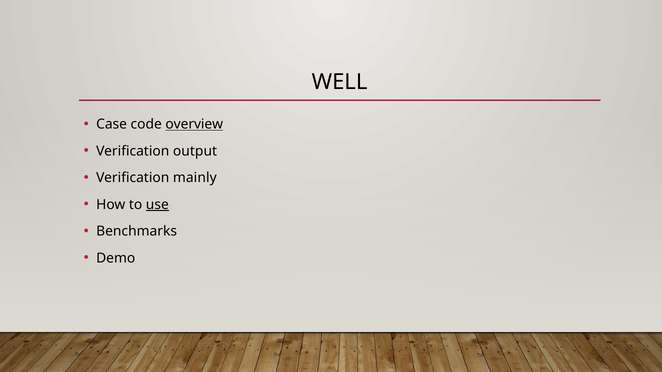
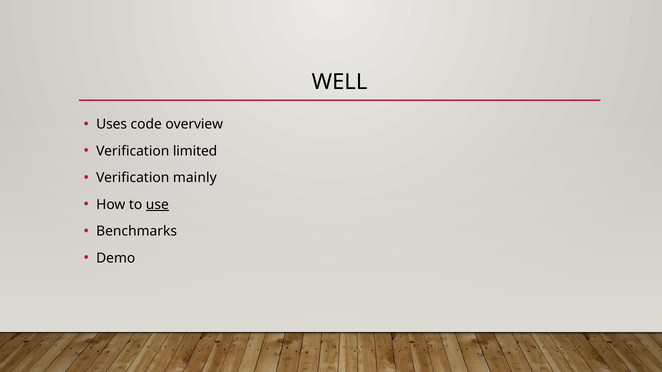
Case: Case -> Uses (112, 124)
overview underline: present -> none (194, 124)
output: output -> limited (195, 151)
